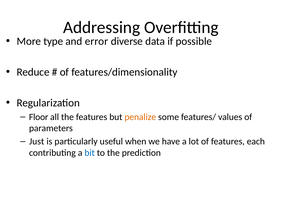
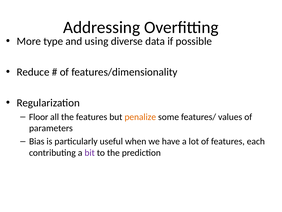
error: error -> using (97, 41)
Just: Just -> Bias (37, 141)
bit colour: blue -> purple (90, 152)
